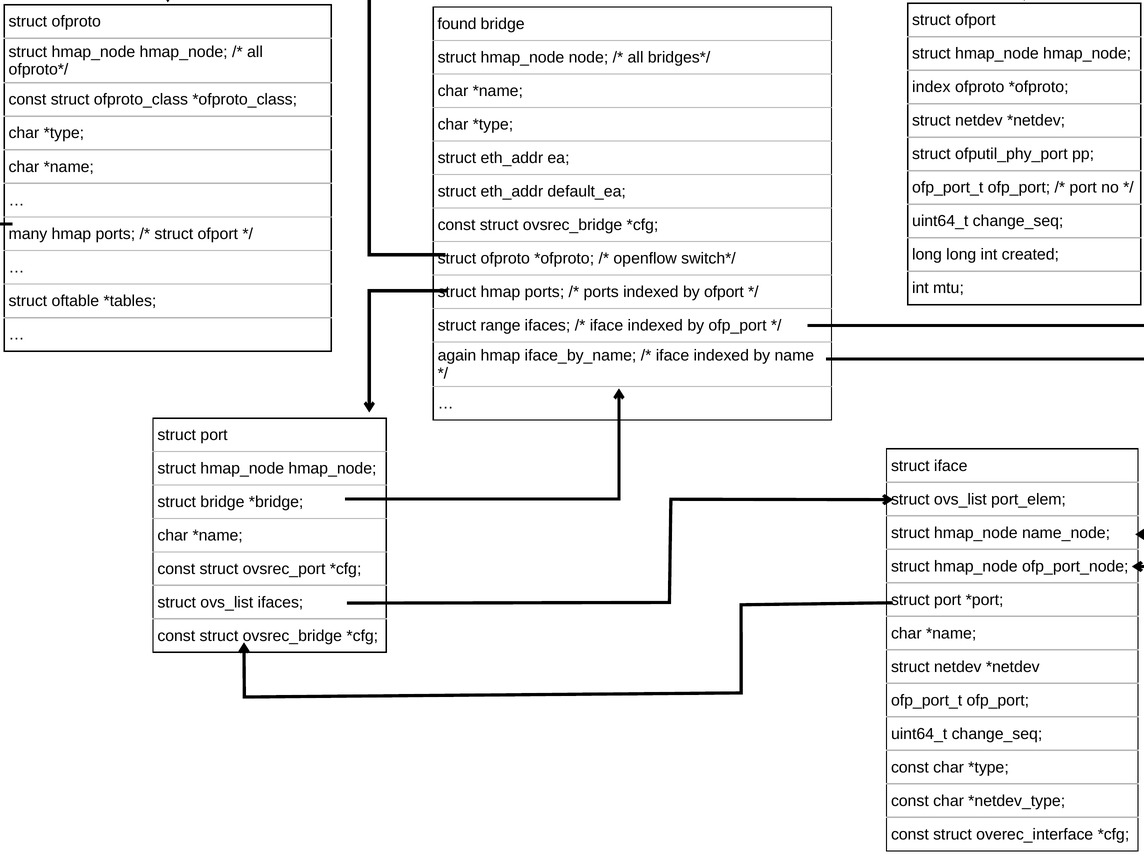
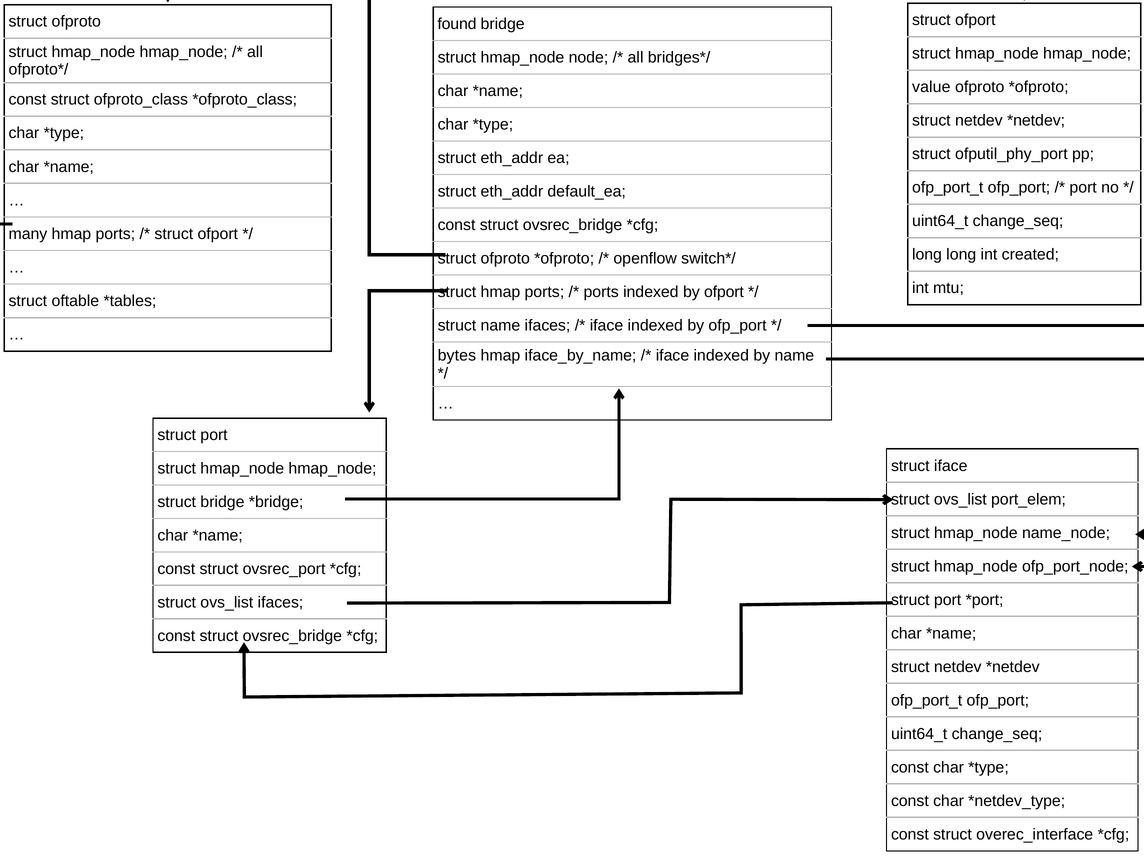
index: index -> value (931, 87)
struct range: range -> name (500, 325)
again: again -> bytes (457, 356)
